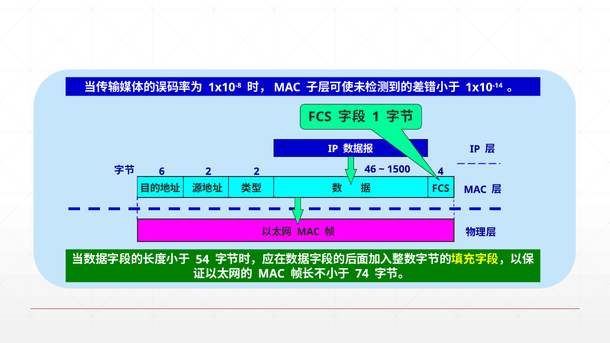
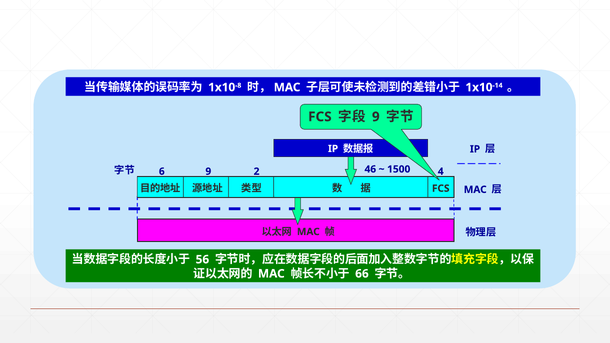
1: 1 -> 9 (376, 117)
6 2: 2 -> 9 (208, 171)
54: 54 -> 56 (202, 260)
74: 74 -> 66 (362, 274)
